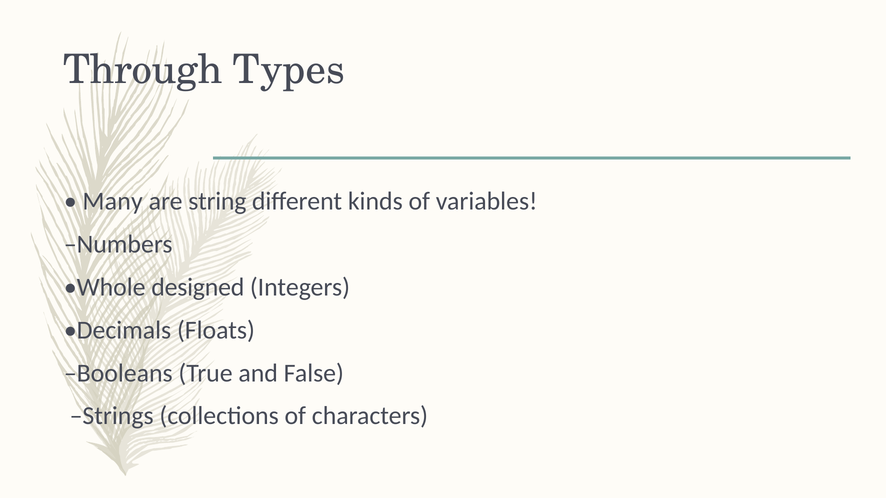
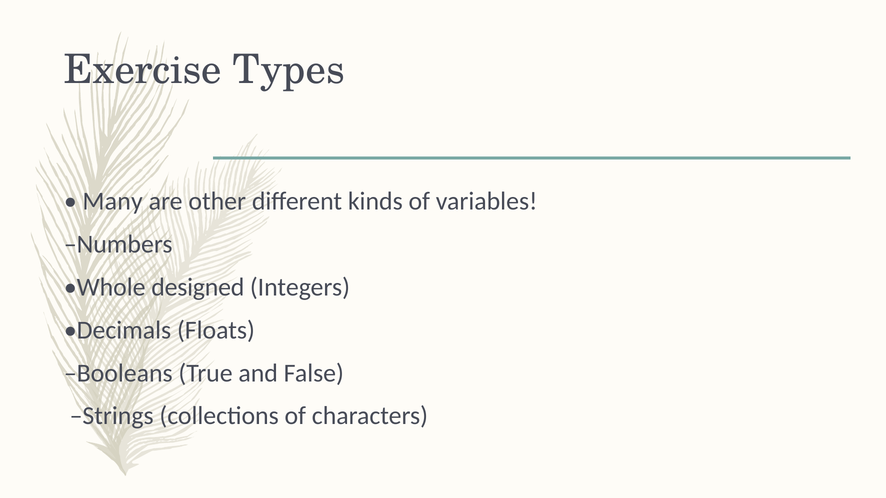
Through: Through -> Exercise (143, 70)
string: string -> other (217, 201)
